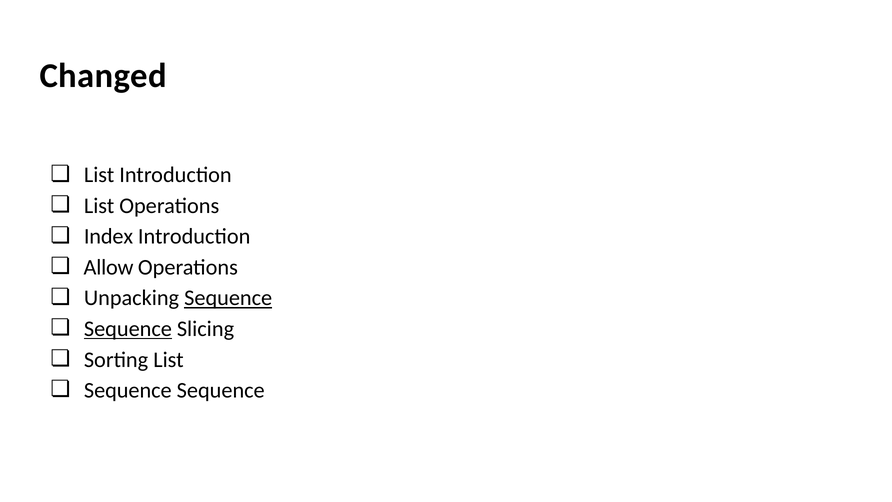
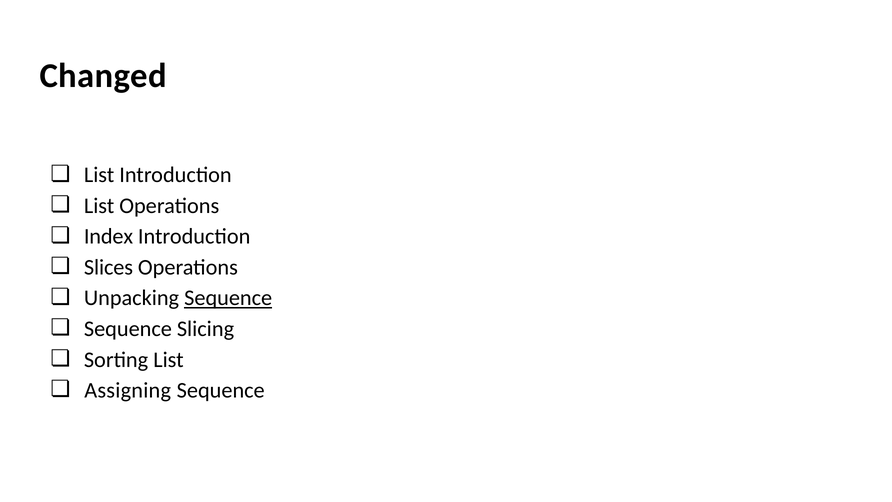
Allow: Allow -> Slices (108, 267)
Sequence underline: present -> none (128, 329)
Sequence: Sequence -> Assigning (128, 390)
